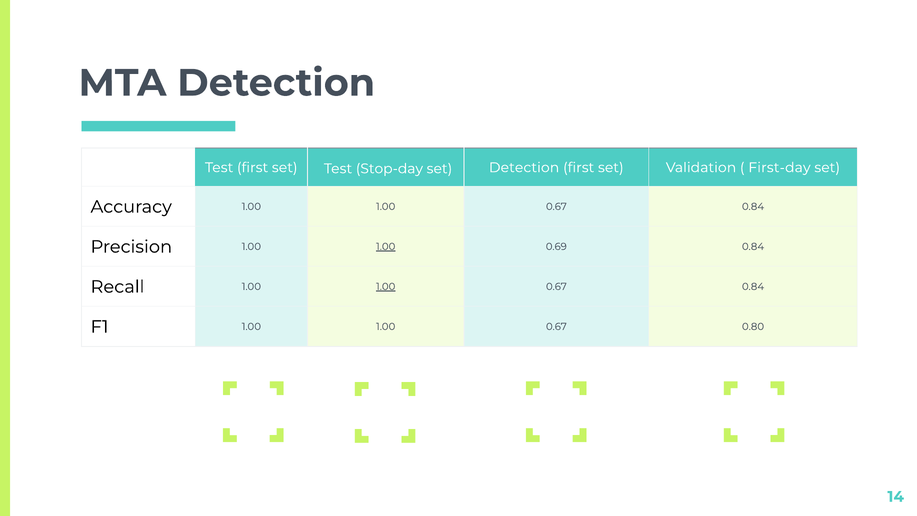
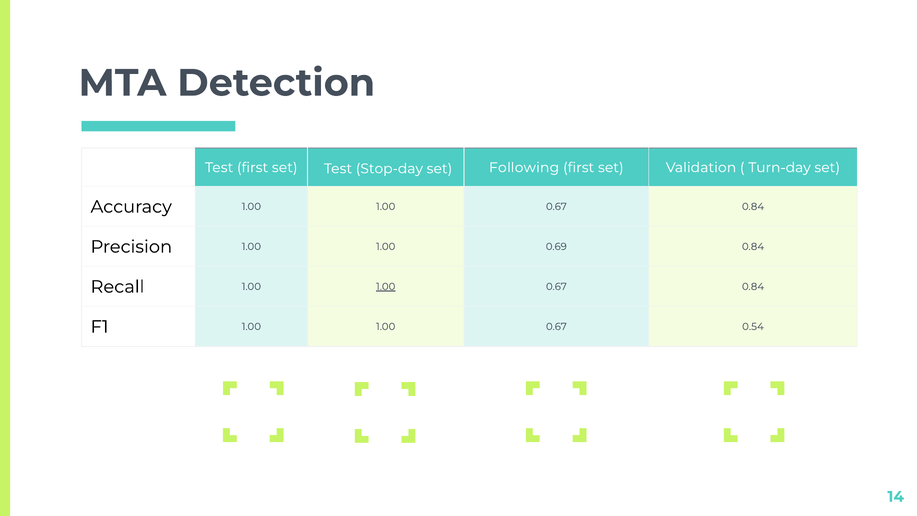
set Detection: Detection -> Following (524, 167)
First-day: First-day -> Turn-day (780, 167)
1.00 underline: present -> none (386, 247)
0.80: 0.80 -> 0.54 (753, 327)
